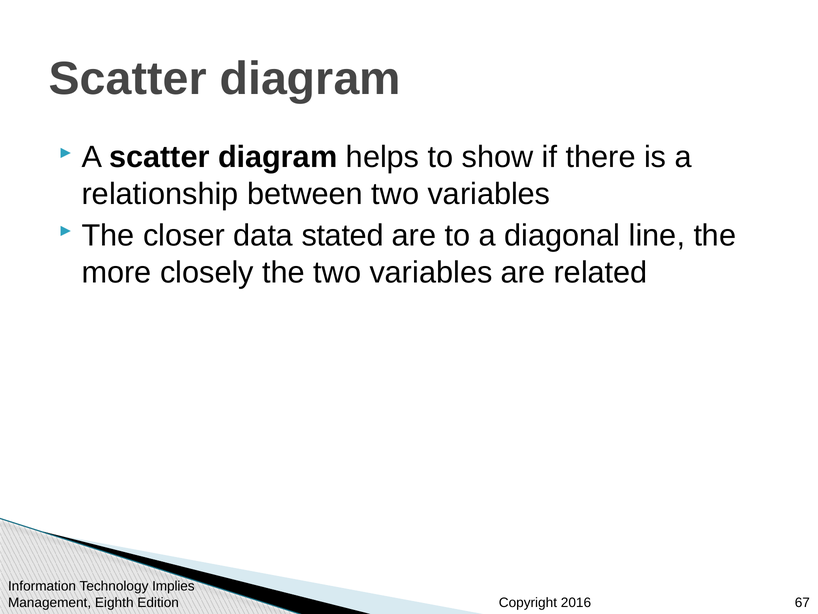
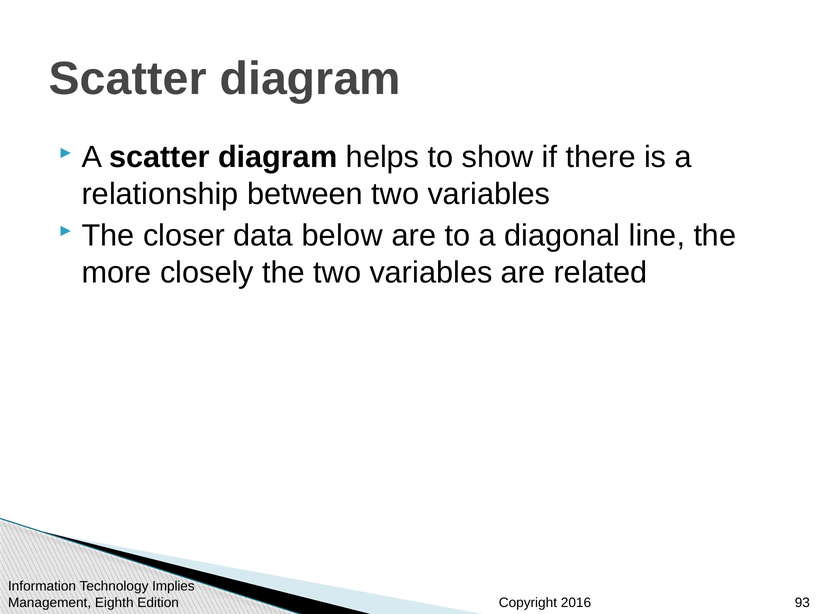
stated: stated -> below (342, 235)
67: 67 -> 93 (802, 602)
